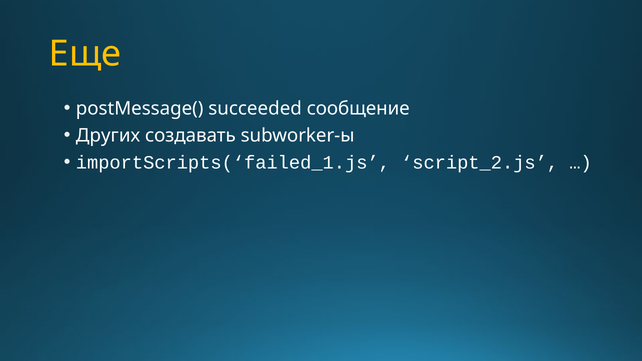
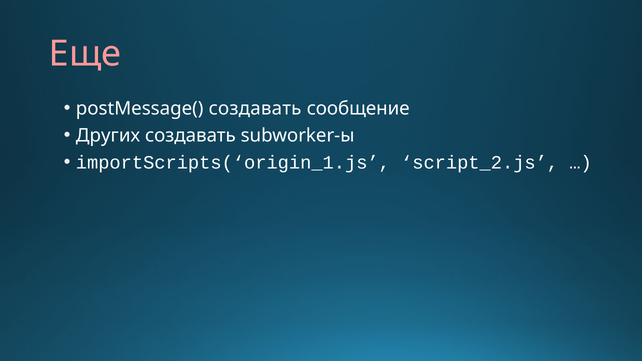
Еще colour: yellow -> pink (85, 54)
postMessage( succeeded: succeeded -> создавать (255, 109)
importScripts(‘failed_1.js: importScripts(‘failed_1.js -> importScripts(‘origin_1.js (233, 162)
